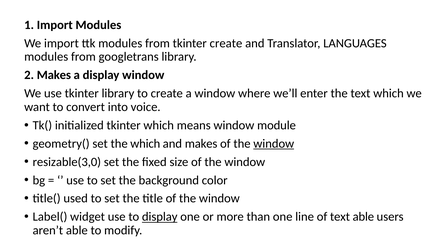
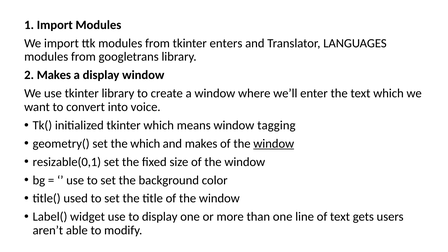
tkinter create: create -> enters (226, 43)
module: module -> tagging (276, 125)
resizable(3,0: resizable(3,0 -> resizable(0,1 (67, 162)
display underline: present -> none (160, 217)
text able: able -> gets (363, 217)
